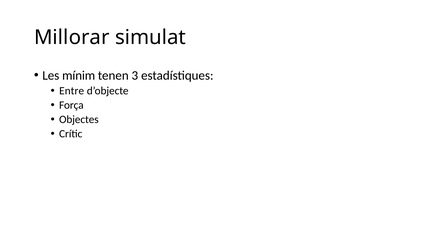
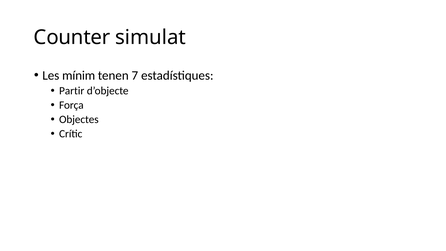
Millorar: Millorar -> Counter (72, 37)
3: 3 -> 7 (135, 75)
Entre: Entre -> Partir (72, 91)
